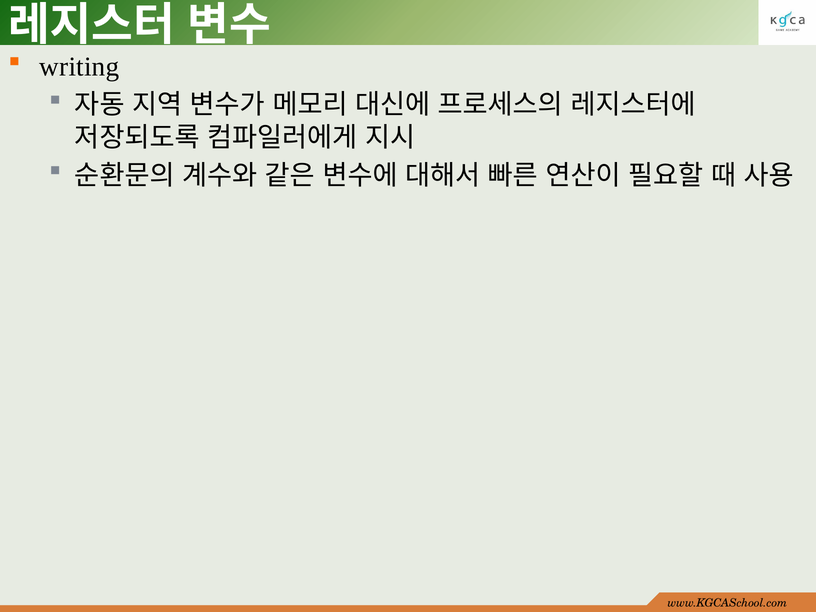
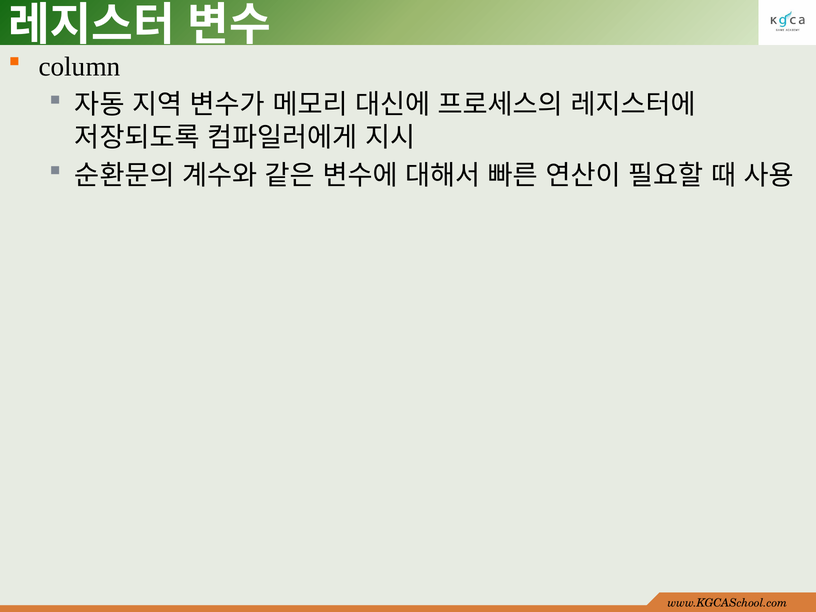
writing: writing -> column (80, 67)
